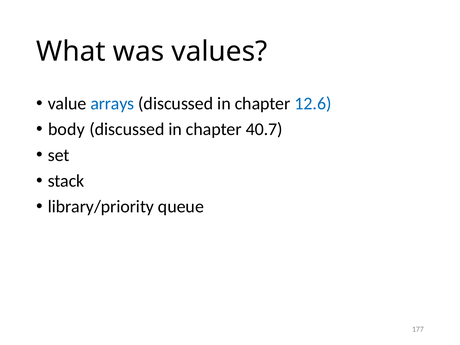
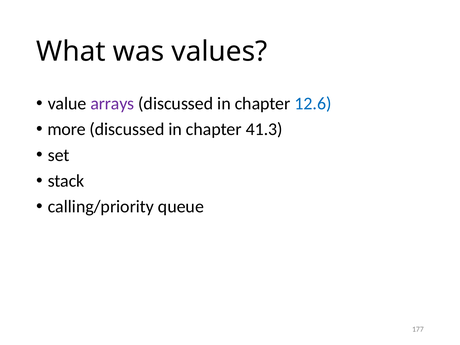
arrays colour: blue -> purple (112, 104)
body: body -> more (67, 129)
40.7: 40.7 -> 41.3 (264, 129)
library/priority: library/priority -> calling/priority (101, 207)
